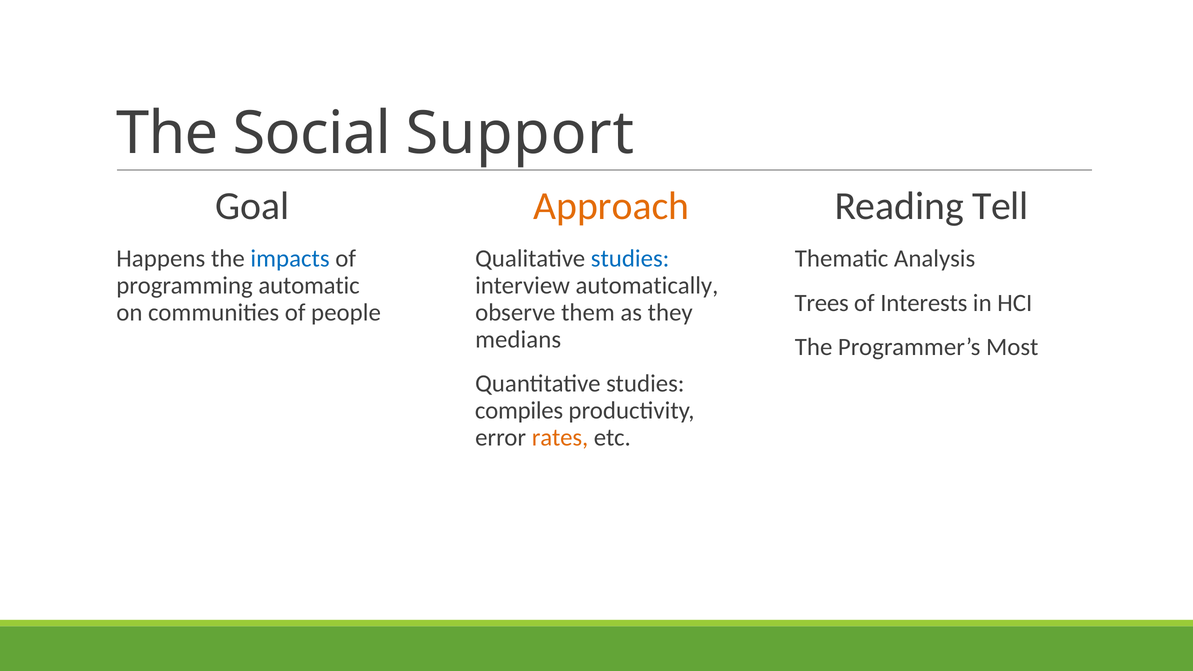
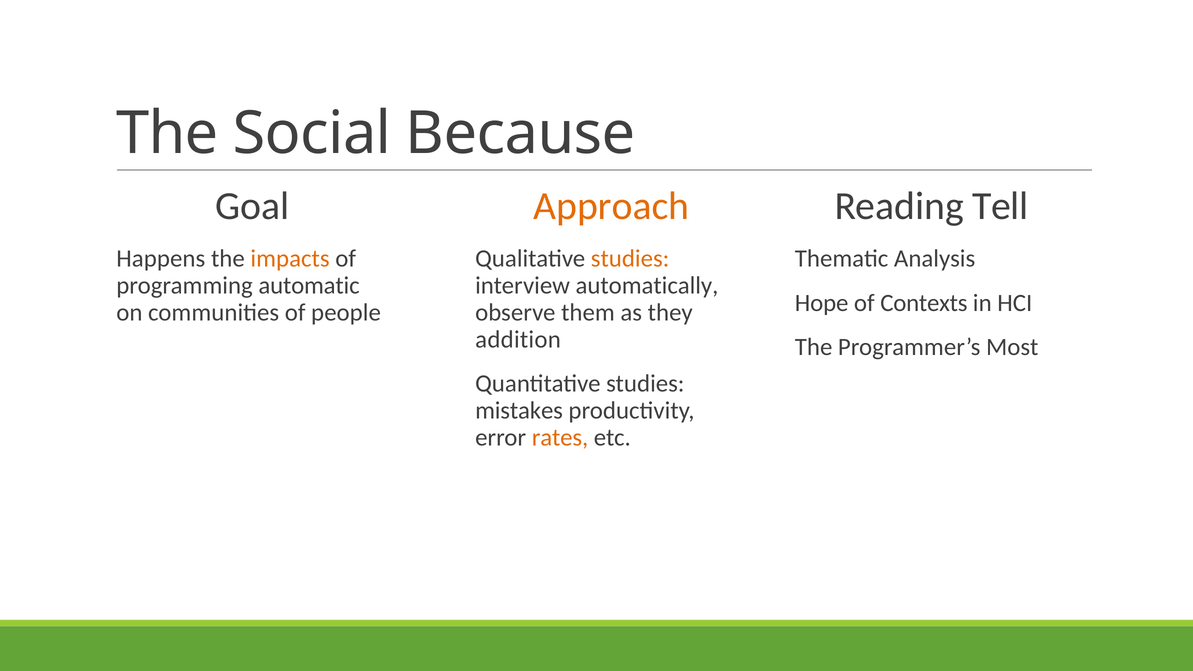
Support: Support -> Because (520, 134)
impacts colour: blue -> orange (290, 259)
studies colour: blue -> orange (630, 259)
Trees: Trees -> Hope (822, 303)
Interests: Interests -> Contexts (924, 303)
medians: medians -> addition (518, 339)
compiles: compiles -> mistakes (519, 411)
